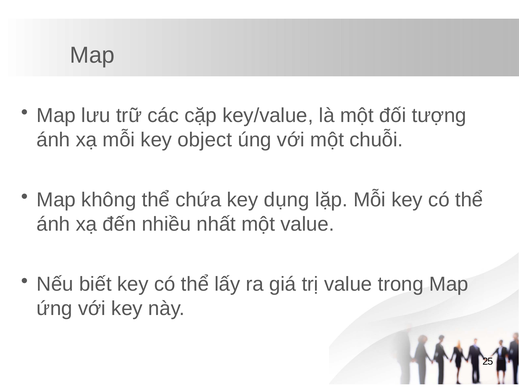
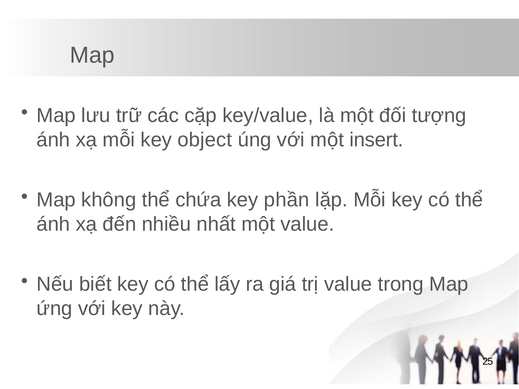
chuỗi: chuỗi -> insert (376, 140)
dụng: dụng -> phần (287, 200)
